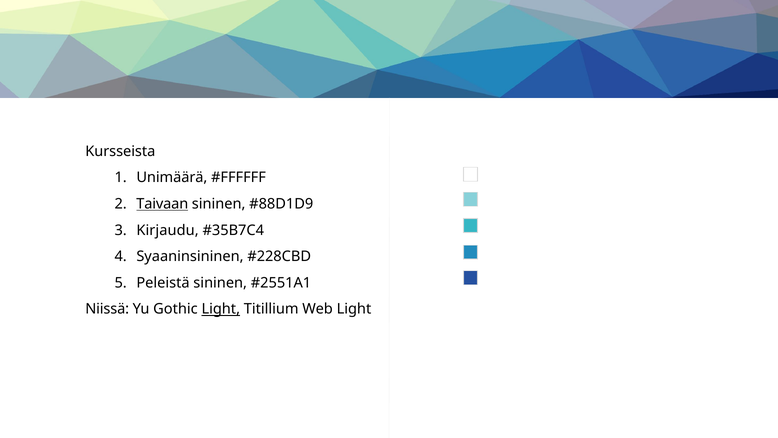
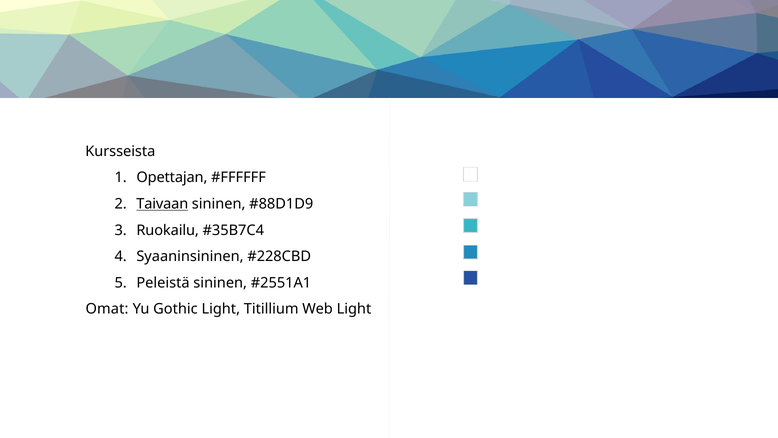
Unimäärä: Unimäärä -> Opettajan (172, 178)
Kirjaudu: Kirjaudu -> Ruokailu (168, 230)
Niissä: Niissä -> Omat (107, 309)
Light underline: present -> none (221, 309)
